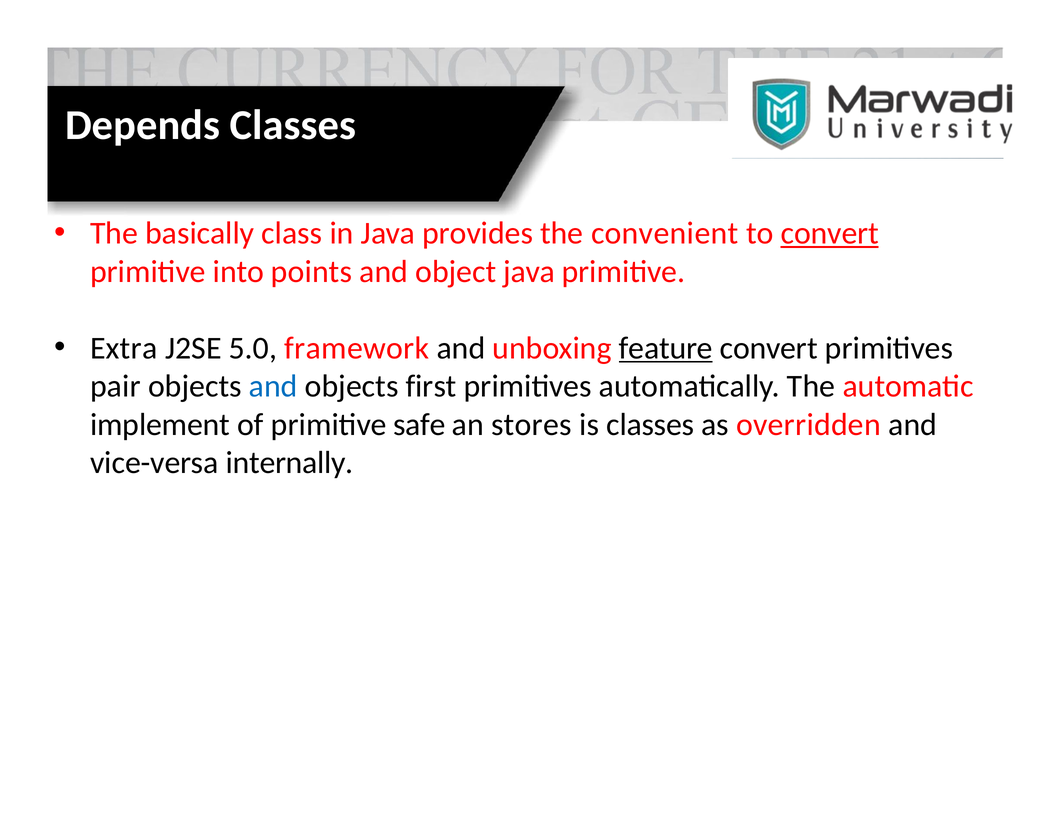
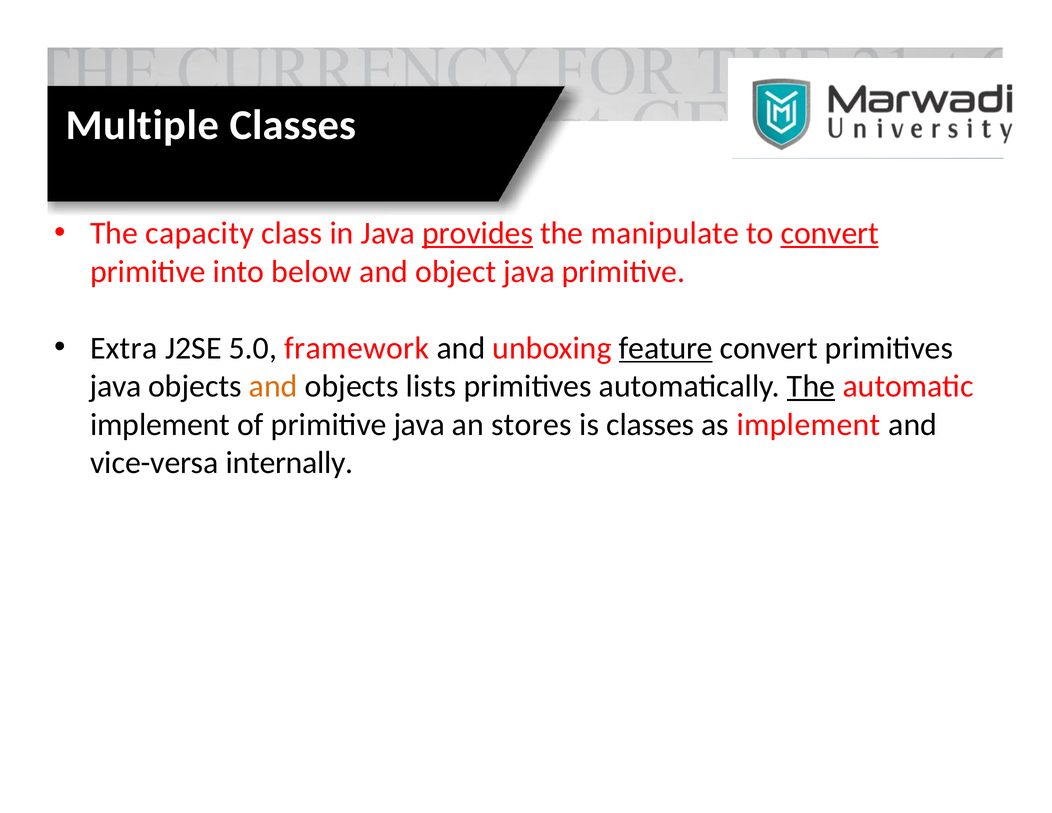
Depends: Depends -> Multiple (142, 125)
basically: basically -> capacity (200, 233)
provides underline: none -> present (478, 233)
convenient: convenient -> manipulate (665, 233)
points: points -> below (311, 271)
pair: pair -> java (116, 386)
and colour: blue -> orange (273, 386)
first: first -> lists (431, 386)
The underline: none -> present (811, 386)
primitive safe: safe -> java (419, 425)
as overridden: overridden -> implement (808, 425)
